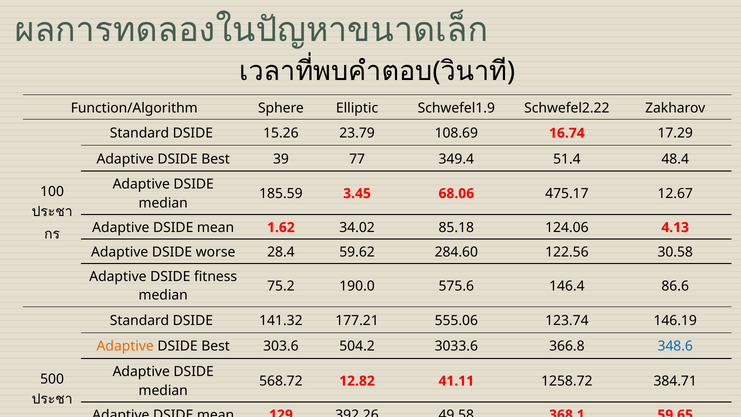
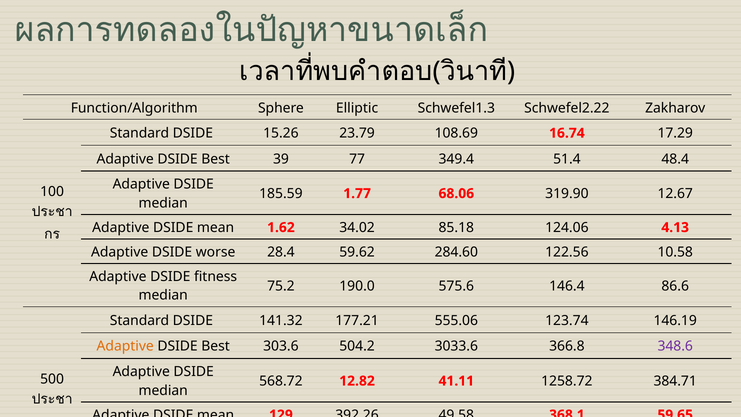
Schwefel1.9: Schwefel1.9 -> Schwefel1.3 (456, 108)
3.45: 3.45 -> 1.77 (357, 193)
475.17: 475.17 -> 319.90 (567, 193)
30.58: 30.58 -> 10.58 (675, 252)
348.6 colour: blue -> purple (675, 346)
